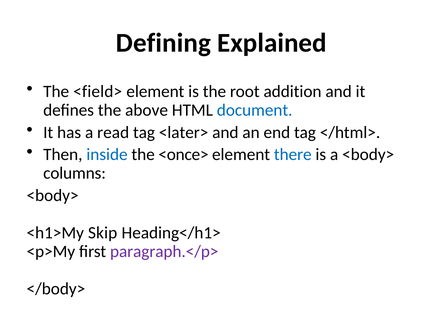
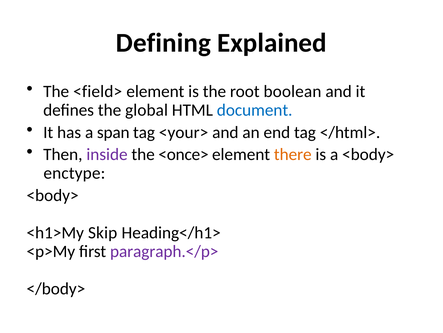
addition: addition -> boolean (292, 91)
above: above -> global (147, 110)
read: read -> span (113, 132)
<later>: <later> -> <your> (184, 132)
inside colour: blue -> purple (107, 154)
there colour: blue -> orange (293, 154)
columns: columns -> enctype (74, 173)
